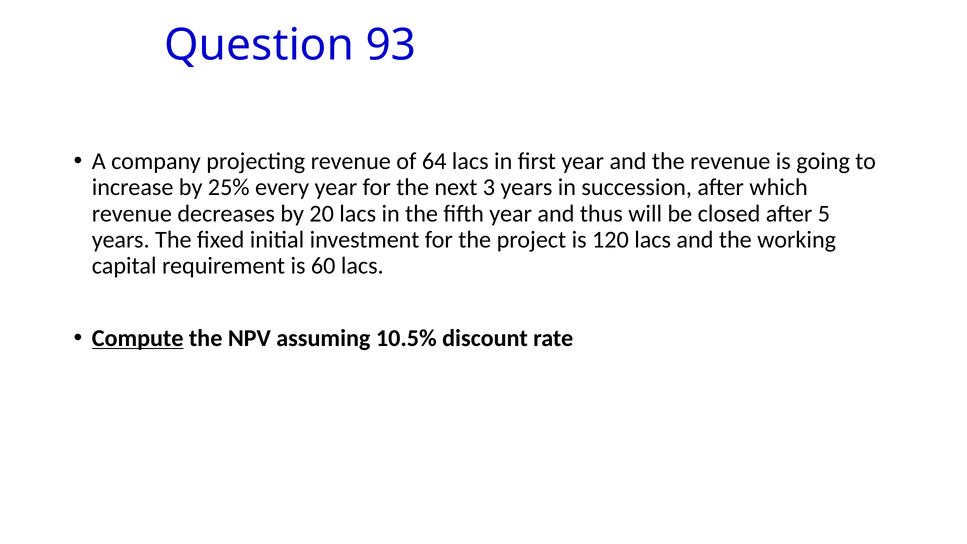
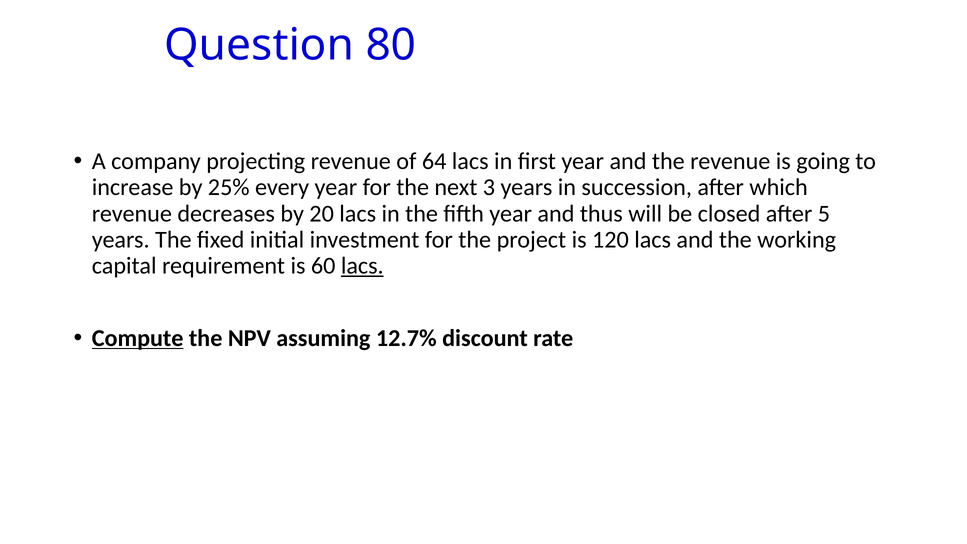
93: 93 -> 80 (391, 45)
lacs underline: none -> present (362, 266)
10.5%: 10.5% -> 12.7% (406, 338)
